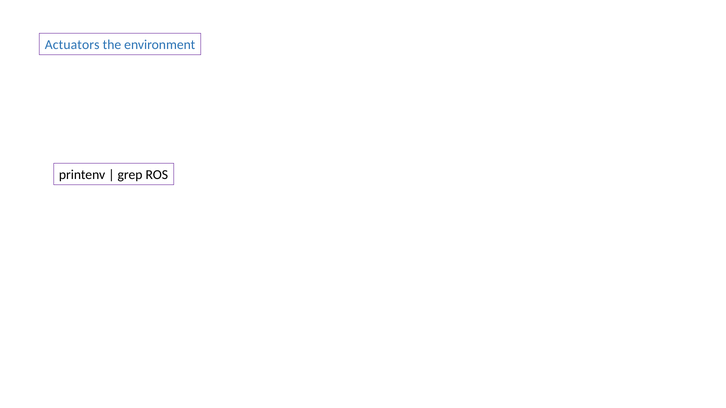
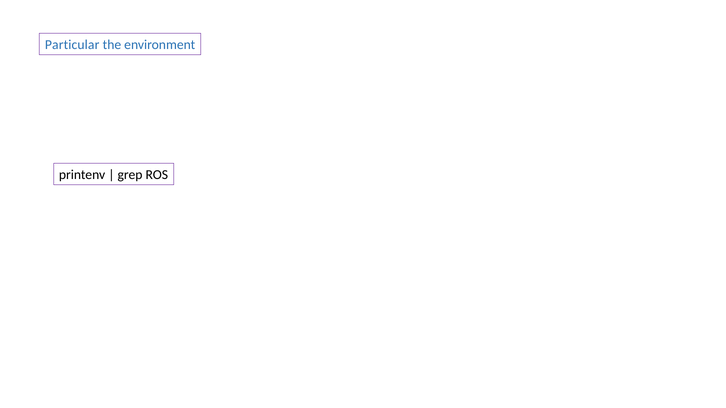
Actuators: Actuators -> Particular (72, 45)
